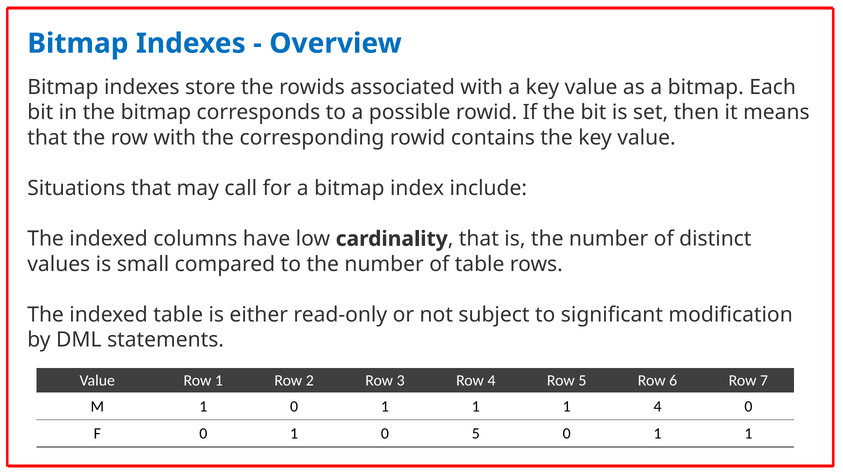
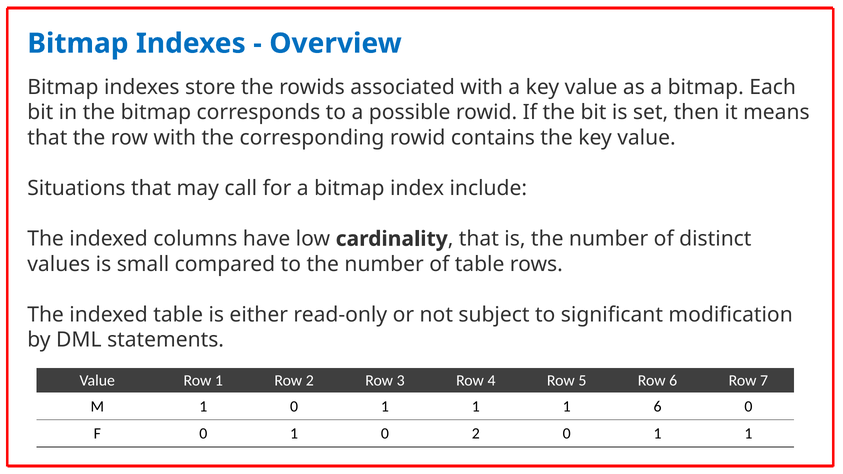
1 4: 4 -> 6 (658, 407)
0 5: 5 -> 2 (476, 434)
